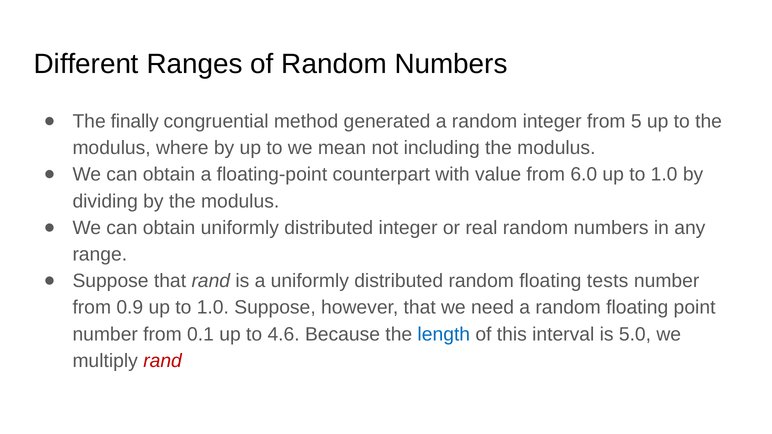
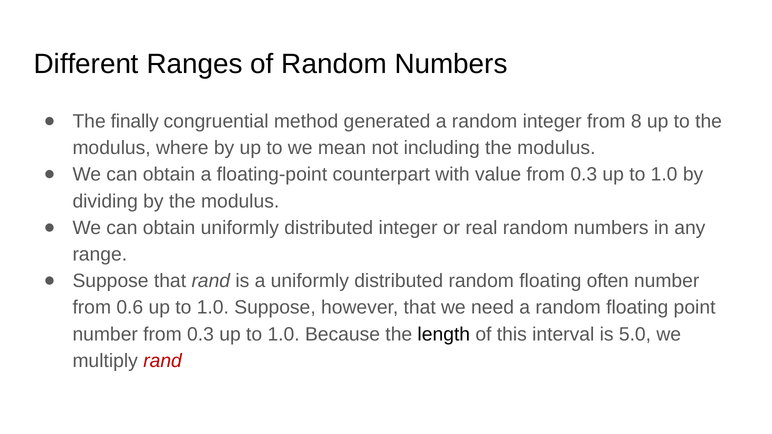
5: 5 -> 8 (636, 121)
value from 6.0: 6.0 -> 0.3 (584, 175)
tests: tests -> often (608, 281)
0.9: 0.9 -> 0.6 (130, 308)
number from 0.1: 0.1 -> 0.3 (201, 334)
4.6: 4.6 -> 1.0 (284, 334)
length colour: blue -> black (444, 334)
